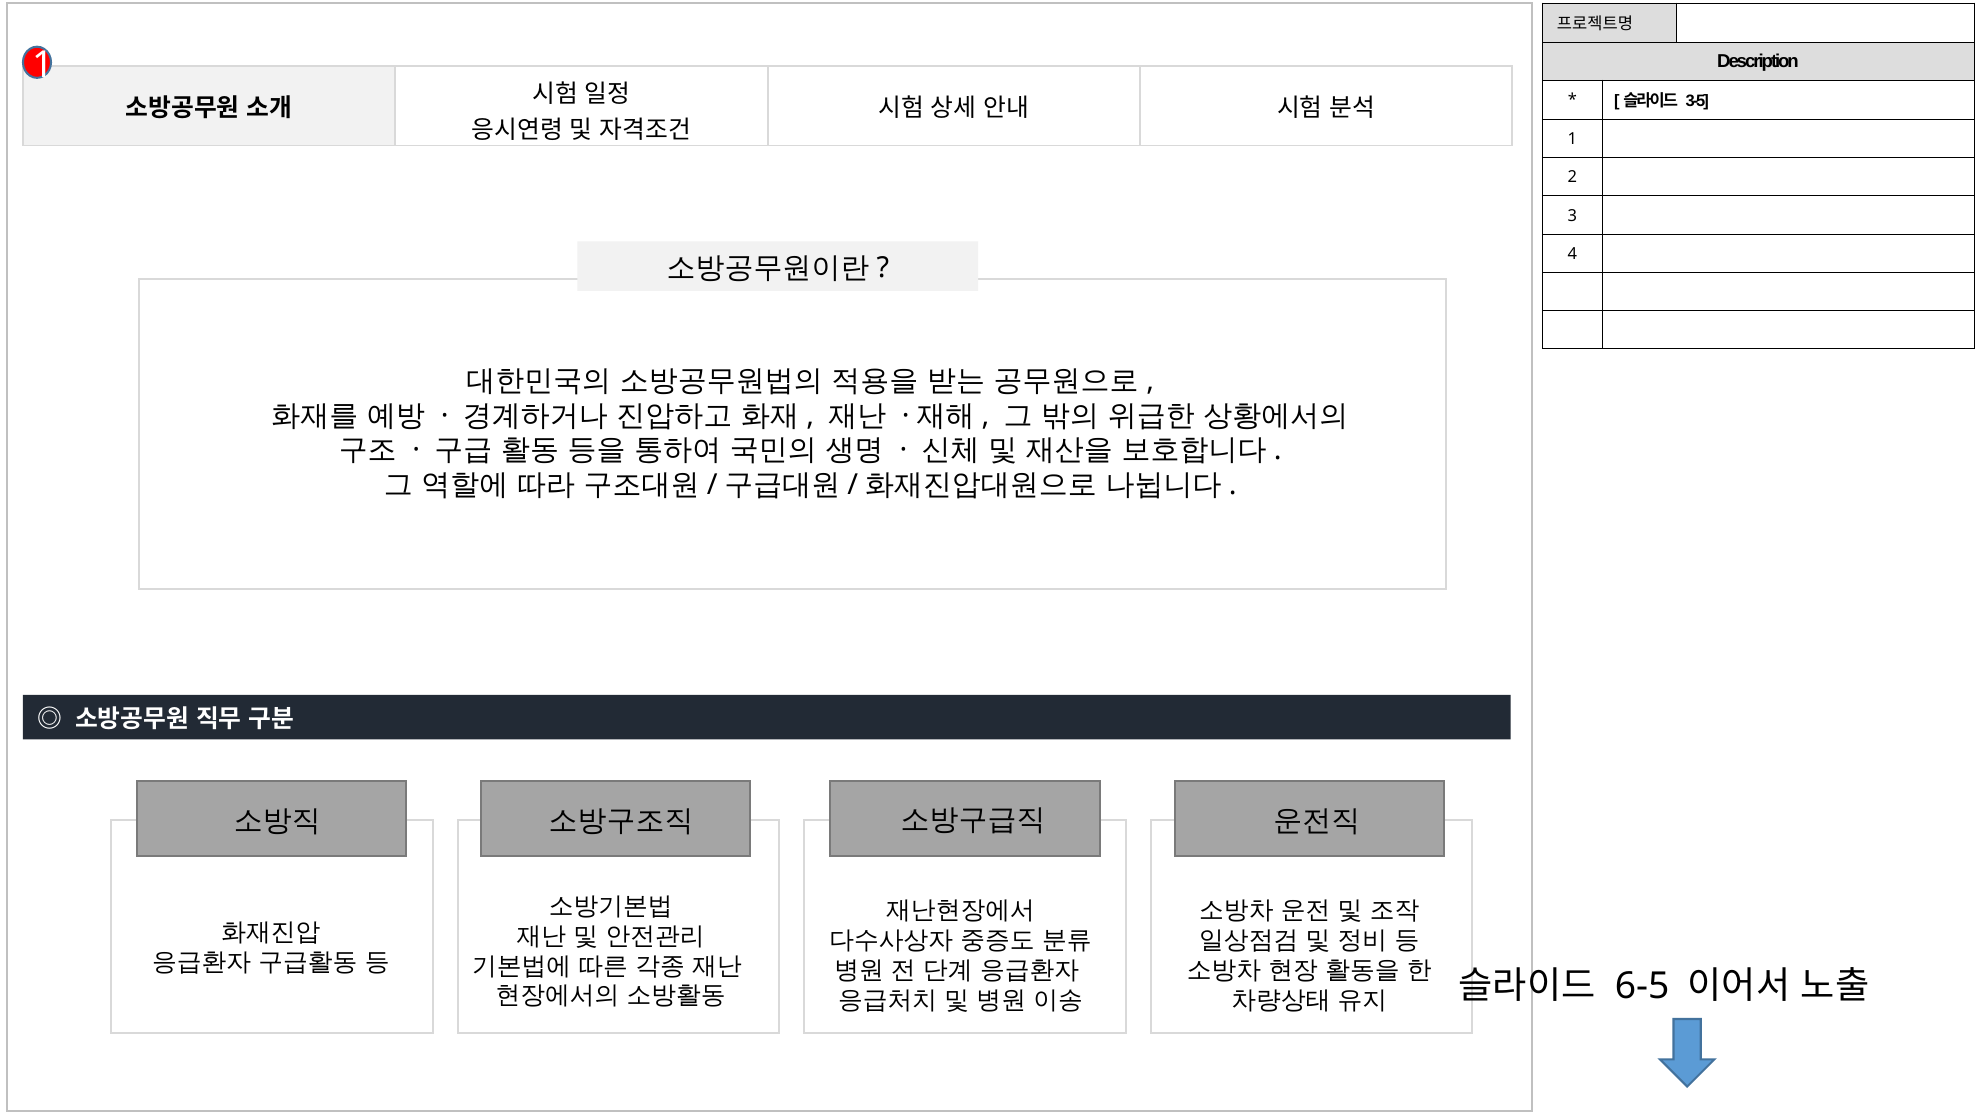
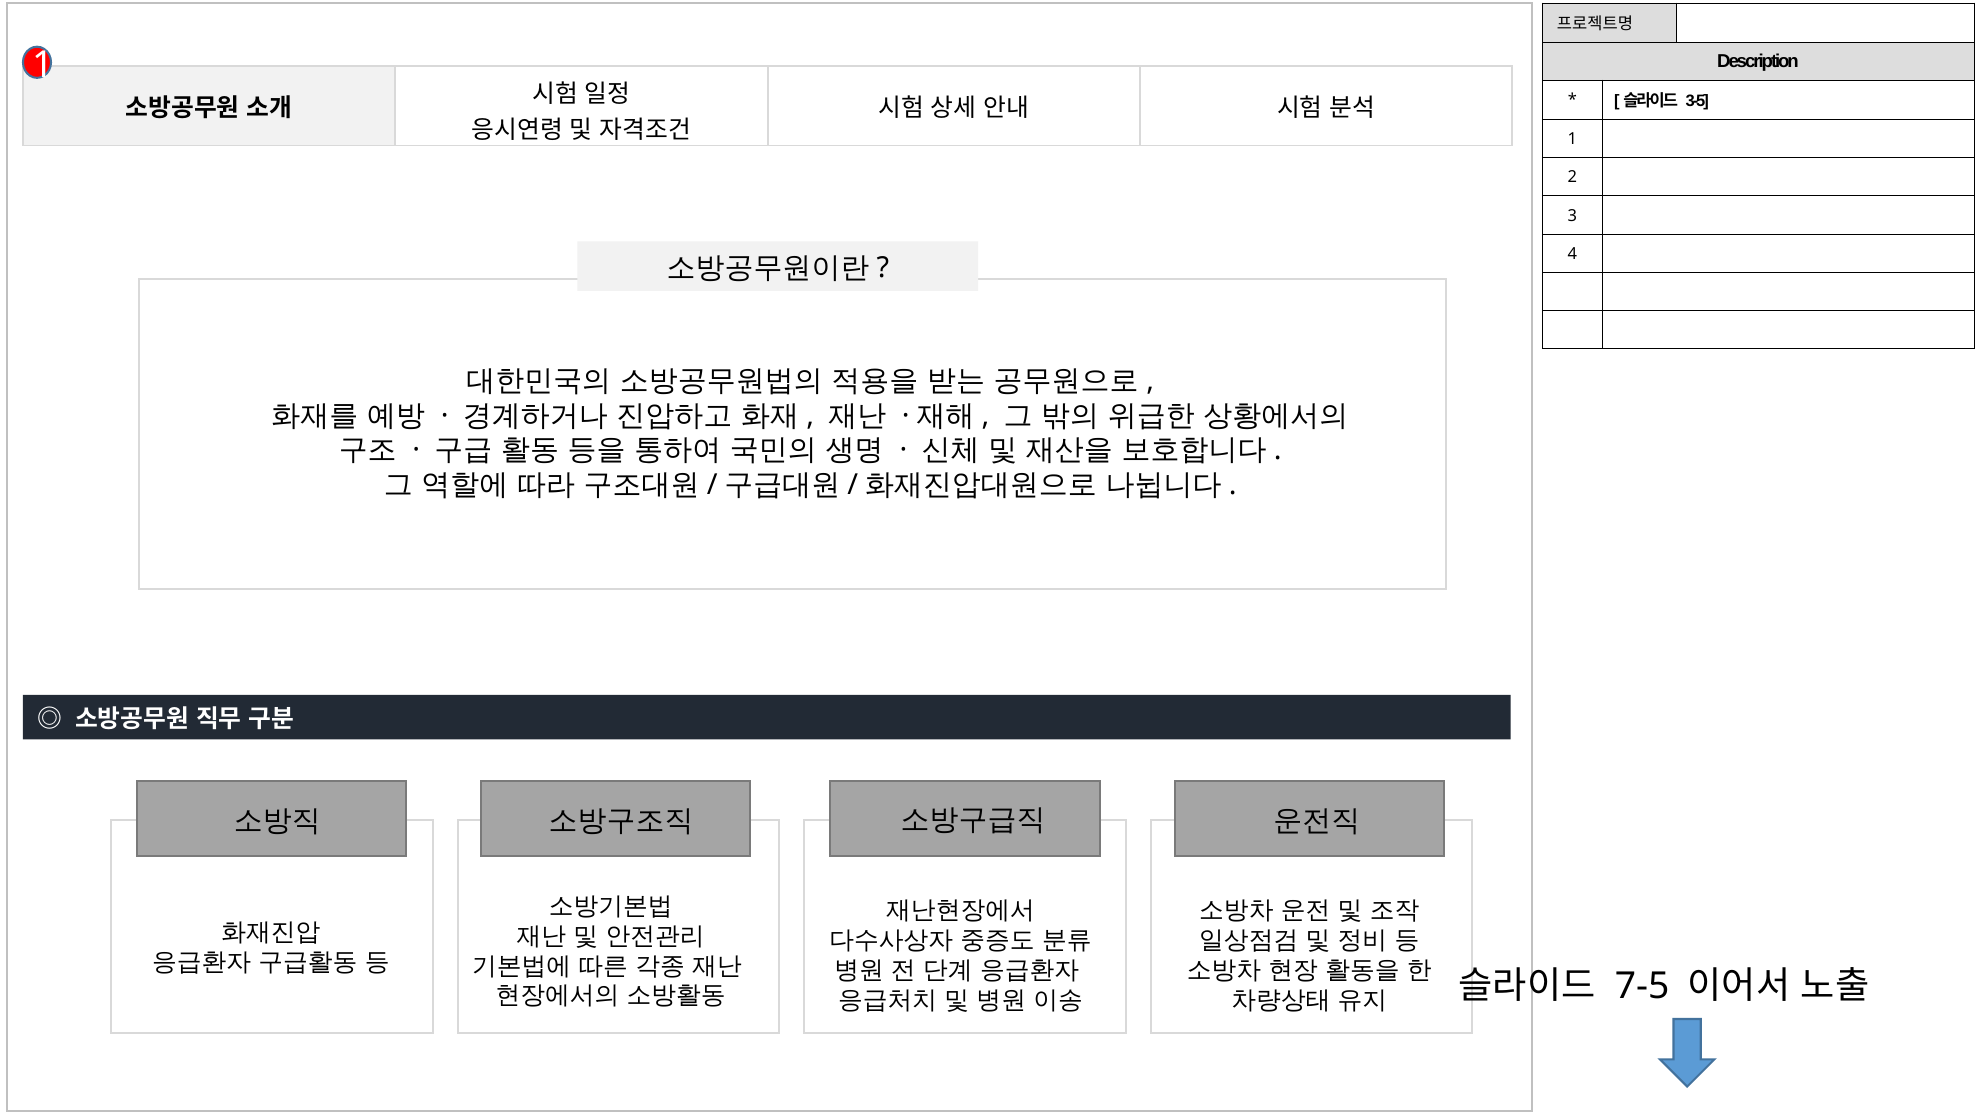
6-5: 6-5 -> 7-5 (1642, 986)
